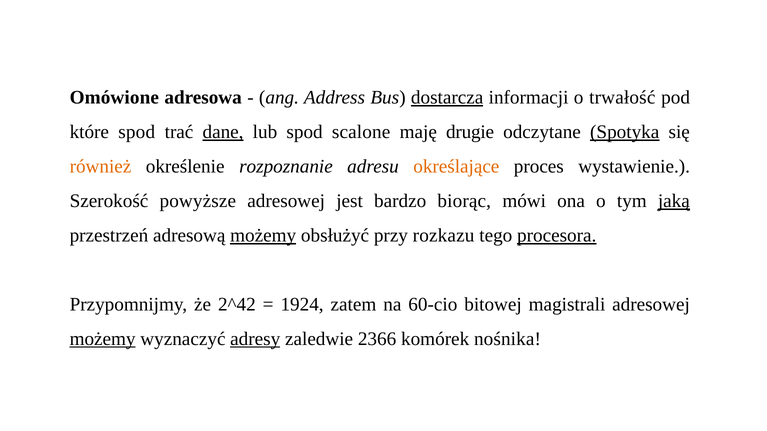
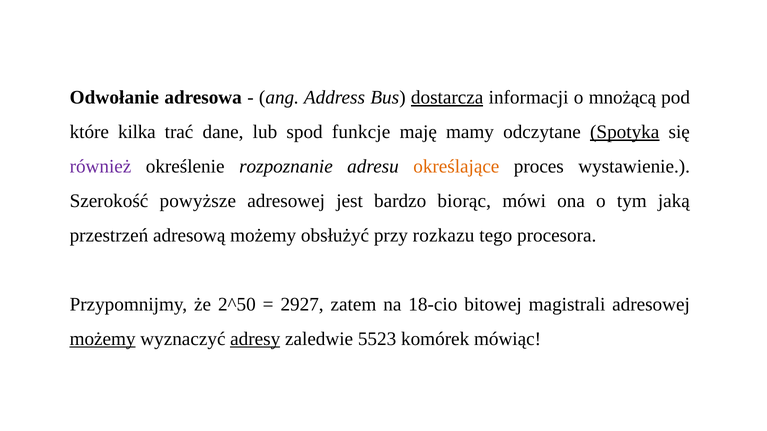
Omówione: Omówione -> Odwołanie (114, 98)
trwałość: trwałość -> mnożącą (622, 98)
które spod: spod -> kilka (137, 132)
dane underline: present -> none (223, 132)
scalone: scalone -> funkcje (361, 132)
drugie: drugie -> mamy (470, 132)
również colour: orange -> purple (100, 167)
jaką underline: present -> none (674, 201)
możemy underline: present -> none (263, 236)
procesora underline: present -> none (557, 236)
2^42: 2^42 -> 2^50 (237, 305)
1924: 1924 -> 2927 (302, 305)
60-cio: 60-cio -> 18-cio (433, 305)
2366: 2366 -> 5523 (377, 339)
nośnika: nośnika -> mówiąc (508, 339)
